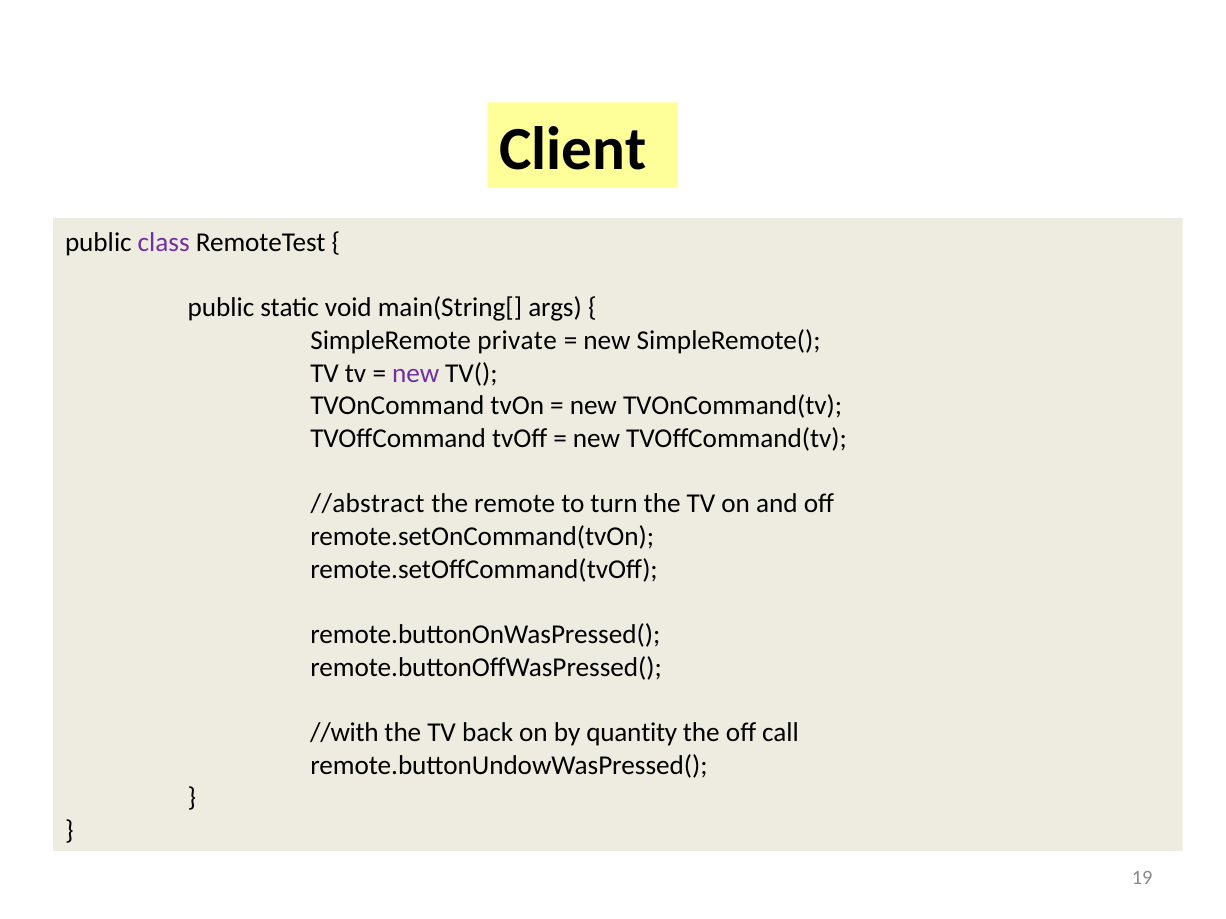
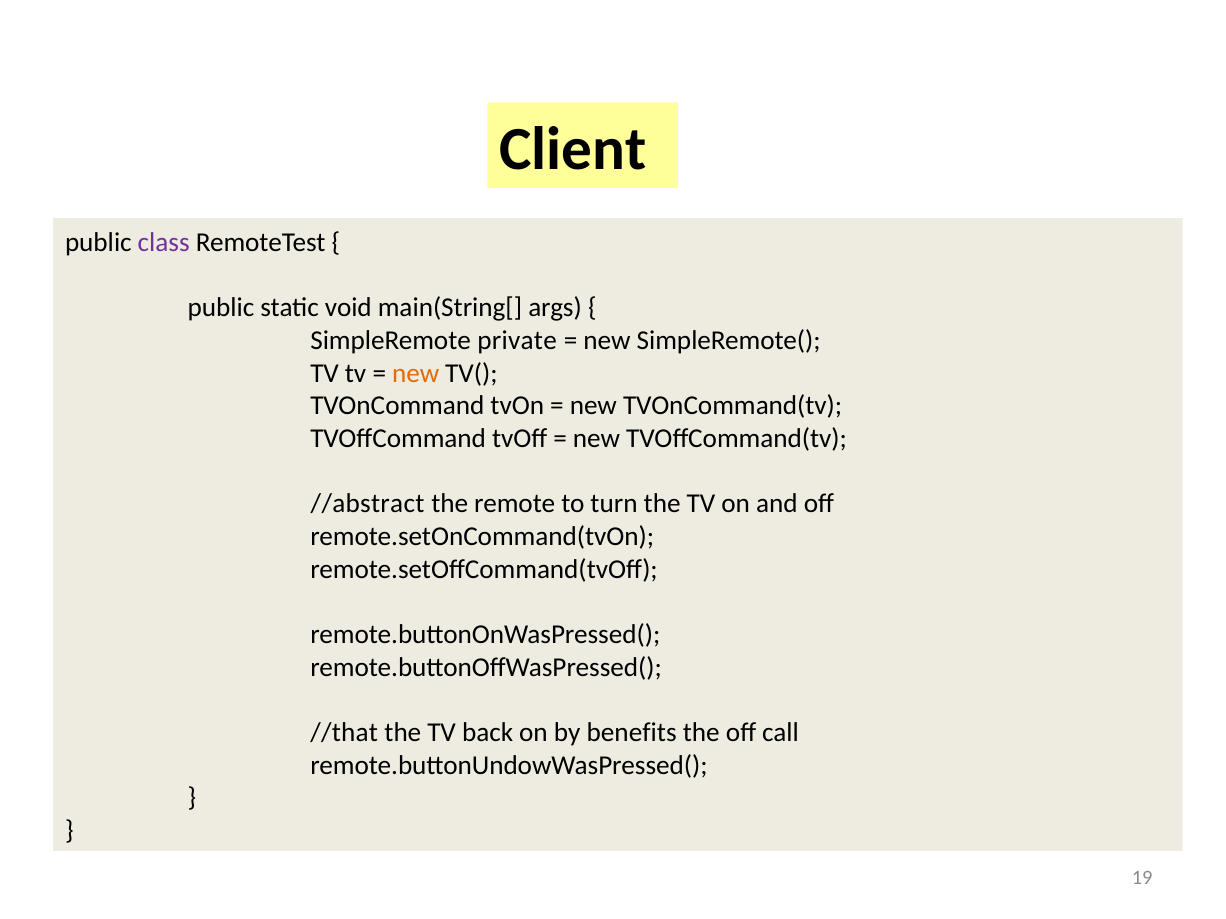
new colour: purple -> orange (416, 373)
//with: //with -> //that (344, 733)
quantity: quantity -> benefits (632, 733)
